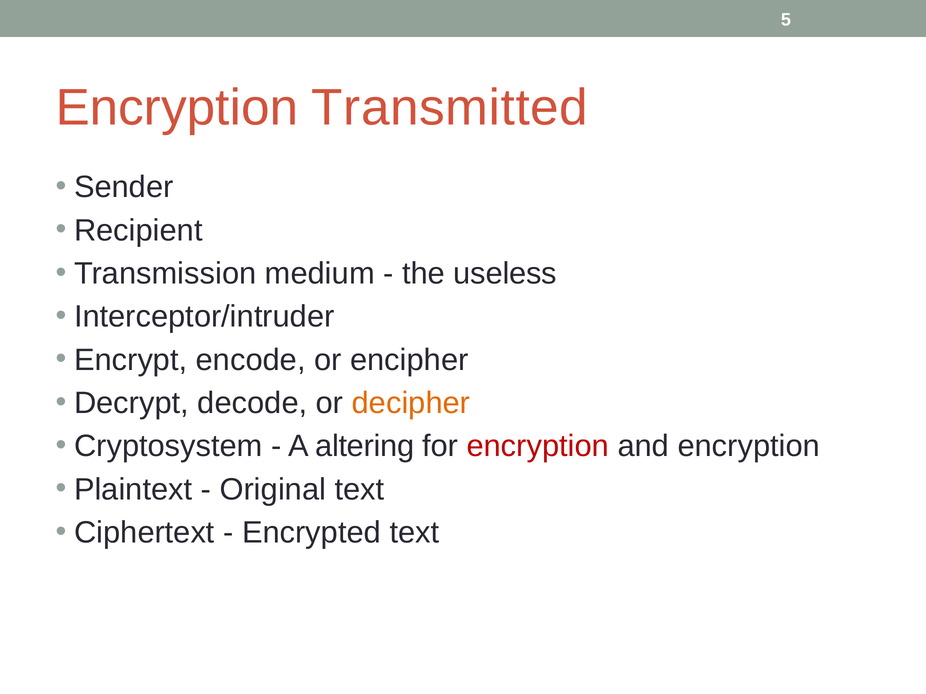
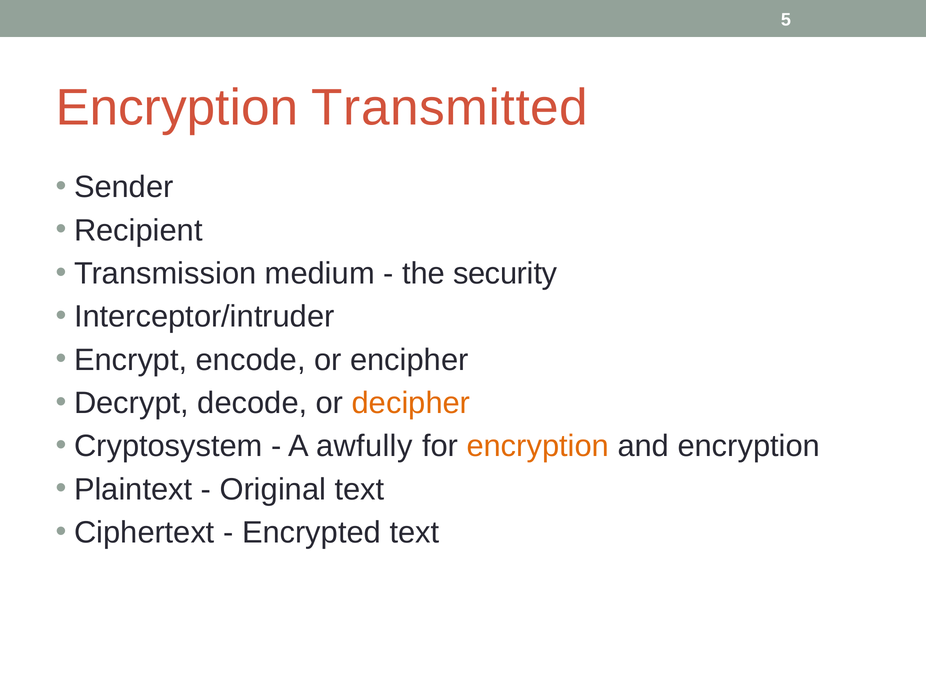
useless: useless -> security (505, 274)
altering: altering -> awfully (364, 447)
encryption colour: red -> orange (538, 447)
